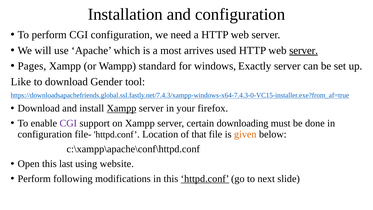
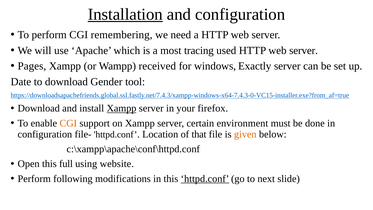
Installation underline: none -> present (125, 14)
CGI configuration: configuration -> remembering (122, 35)
arrives: arrives -> tracing (199, 50)
server underline: present -> none (304, 50)
standard: standard -> received (157, 66)
Like: Like -> Date (21, 82)
CGI colour: purple -> orange (68, 123)
downloading: downloading -> environment (242, 123)
last: last -> full (66, 164)
